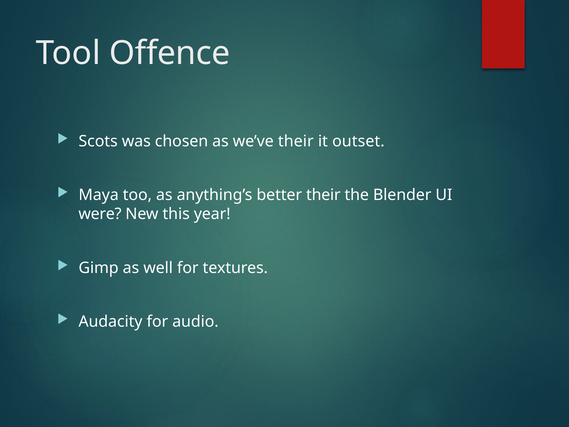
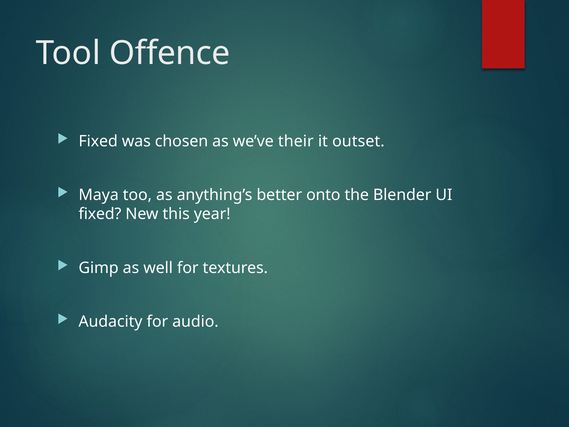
Scots: Scots -> Fixed (98, 141)
better their: their -> onto (323, 195)
were: were -> fixed (100, 214)
